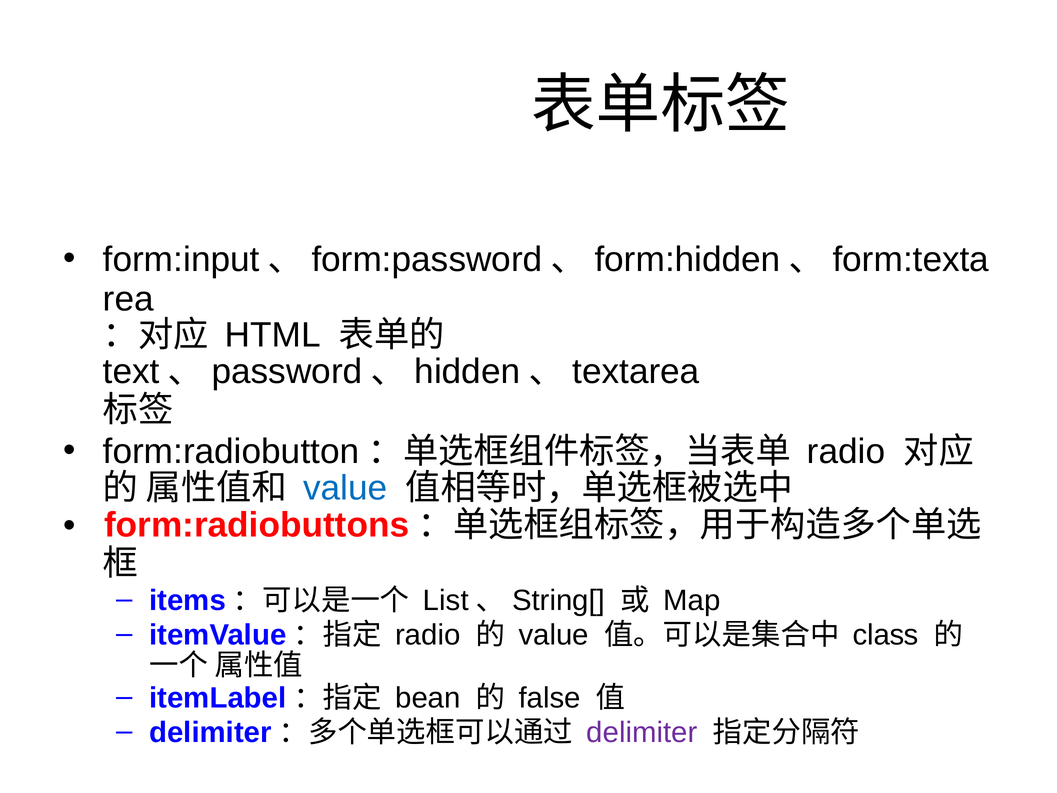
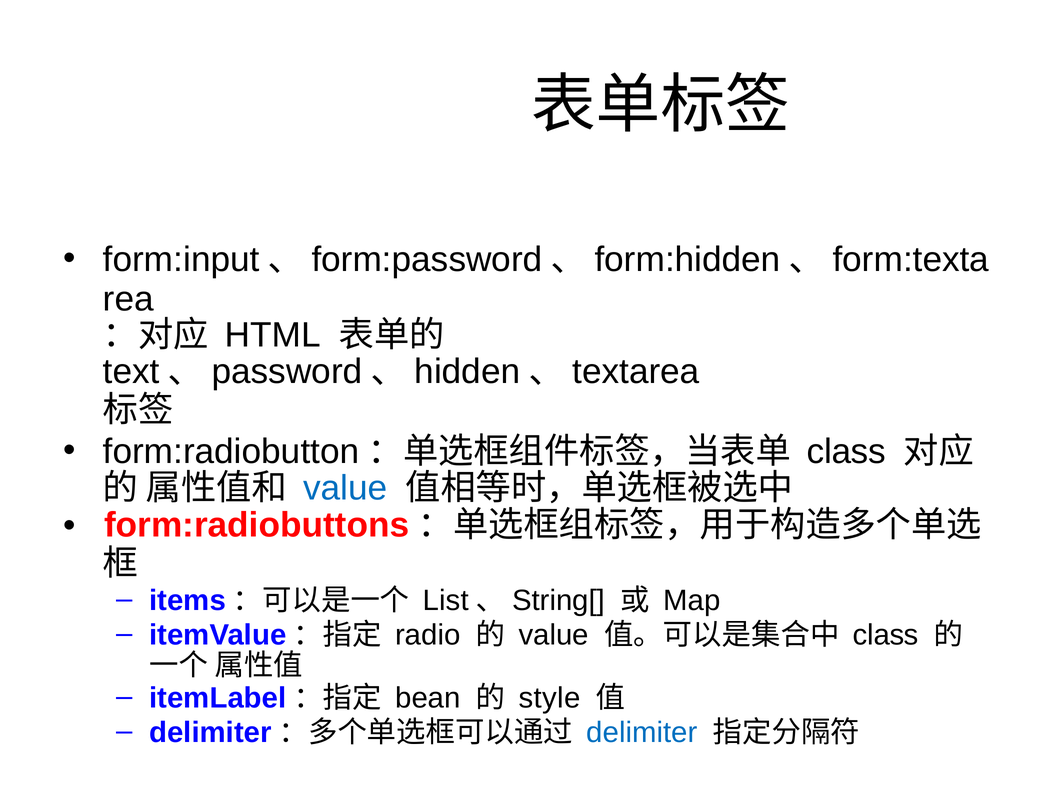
radio: radio -> class (846, 451)
false: false -> style (550, 698)
delimiter colour: purple -> blue (642, 732)
